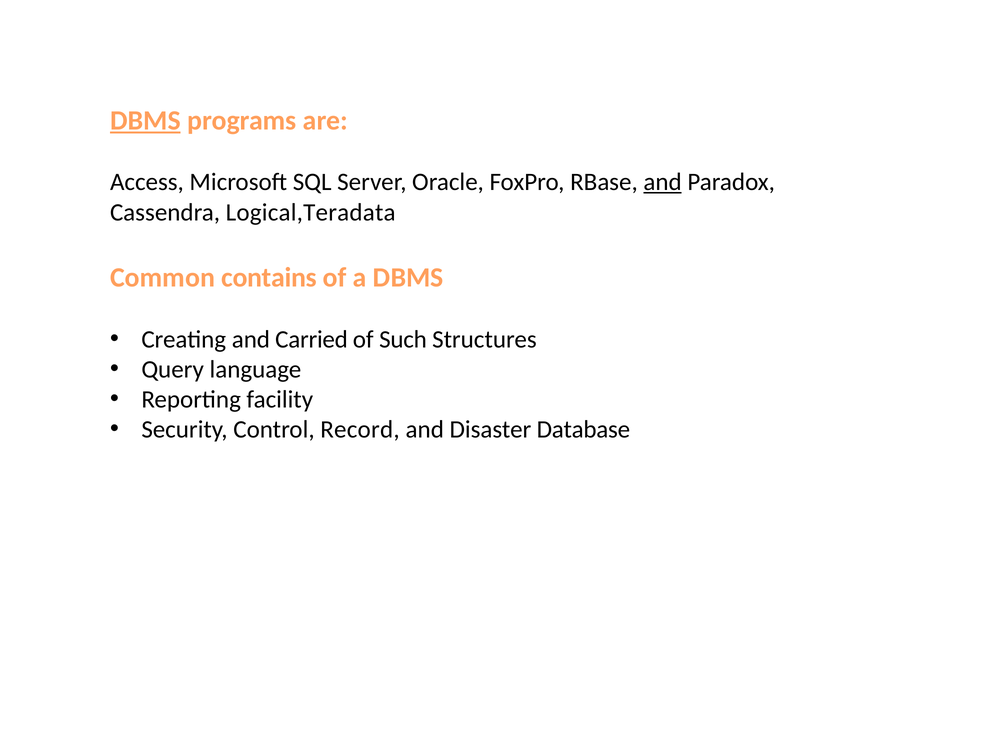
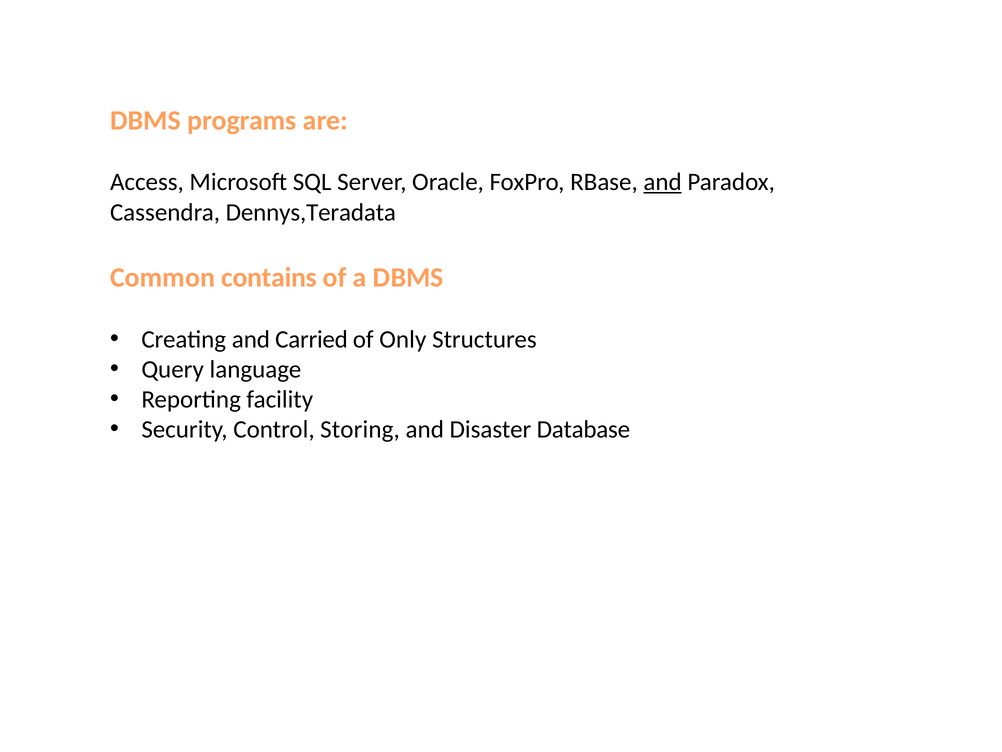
DBMS underline: present -> none (145, 120)
Logical,Teradata: Logical,Teradata -> Dennys,Teradata (311, 212)
Such: Such -> Only (403, 339)
Record: Record -> Storing (360, 429)
